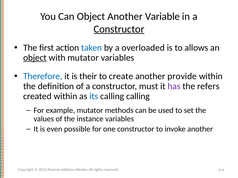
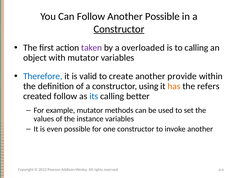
Can Object: Object -> Follow (91, 16)
Another Variable: Variable -> Possible (162, 16)
taken colour: blue -> purple (92, 48)
to allows: allows -> calling (196, 48)
object underline: present -> none (35, 58)
their: their -> valid (88, 76)
must: must -> using (149, 86)
has colour: purple -> orange (174, 86)
created within: within -> follow (65, 96)
calling calling: calling -> better (138, 96)
